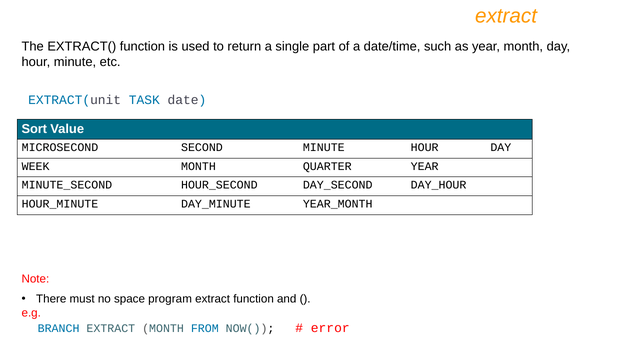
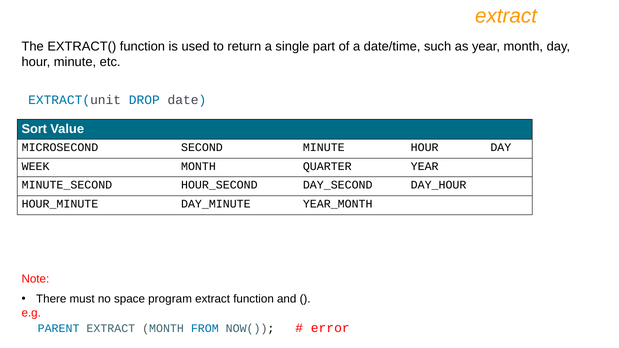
TASK: TASK -> DROP (144, 100)
BRANCH: BRANCH -> PARENT (59, 328)
